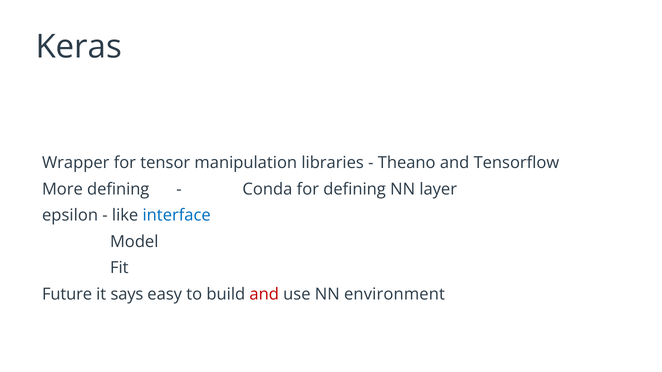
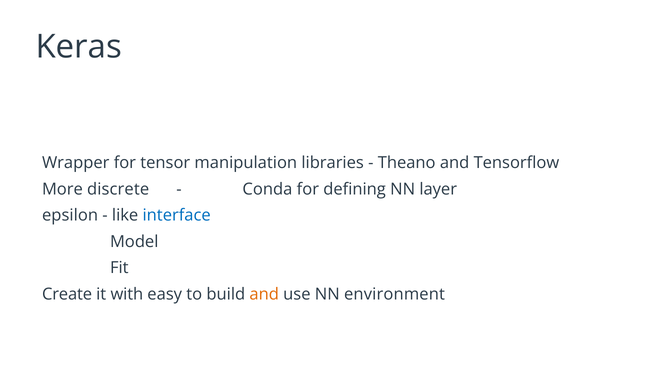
More defining: defining -> discrete (118, 189)
Future: Future -> Create (67, 294)
says: says -> with (127, 294)
and colour: red -> orange (264, 294)
